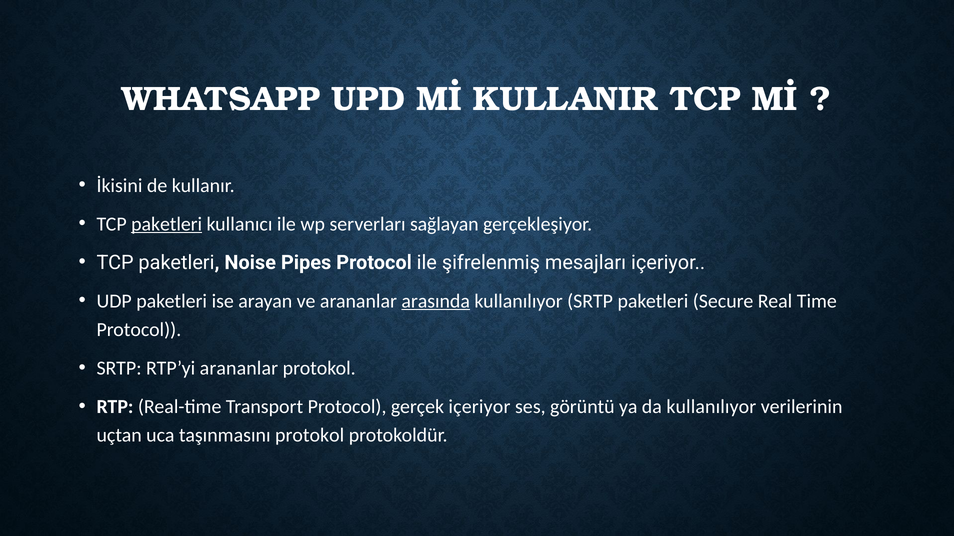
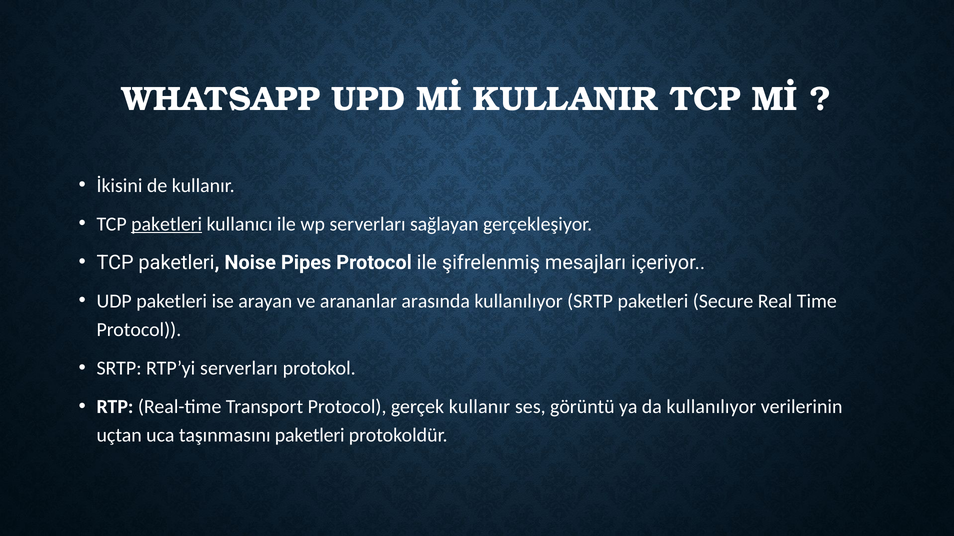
arasında underline: present -> none (436, 301)
RTP’yi arananlar: arananlar -> serverları (239, 369)
gerçek içeriyor: içeriyor -> kullanır (479, 407)
taşınmasını protokol: protokol -> paketleri (310, 436)
